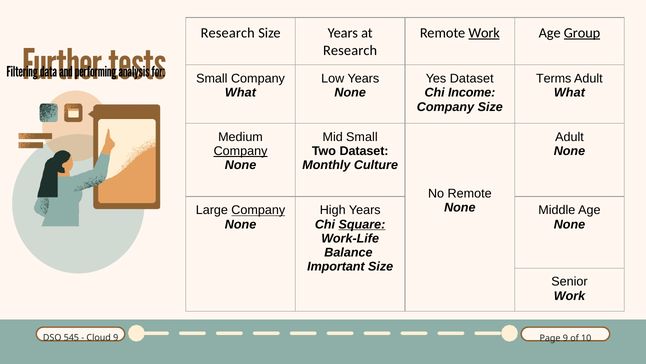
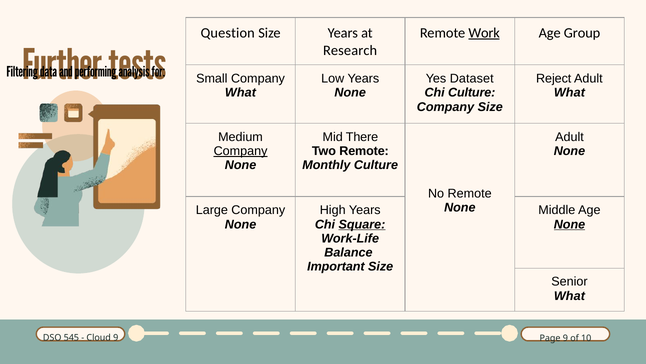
Research: Research -> Question (228, 33)
Group underline: present -> none (582, 33)
Terms: Terms -> Reject (554, 79)
Chi Income: Income -> Culture (472, 93)
Mid Small: Small -> There (362, 137)
Two Dataset: Dataset -> Remote (364, 151)
Company underline: present -> none (258, 210)
None underline: none -> present (569, 224)
Work: Work -> What (569, 295)
